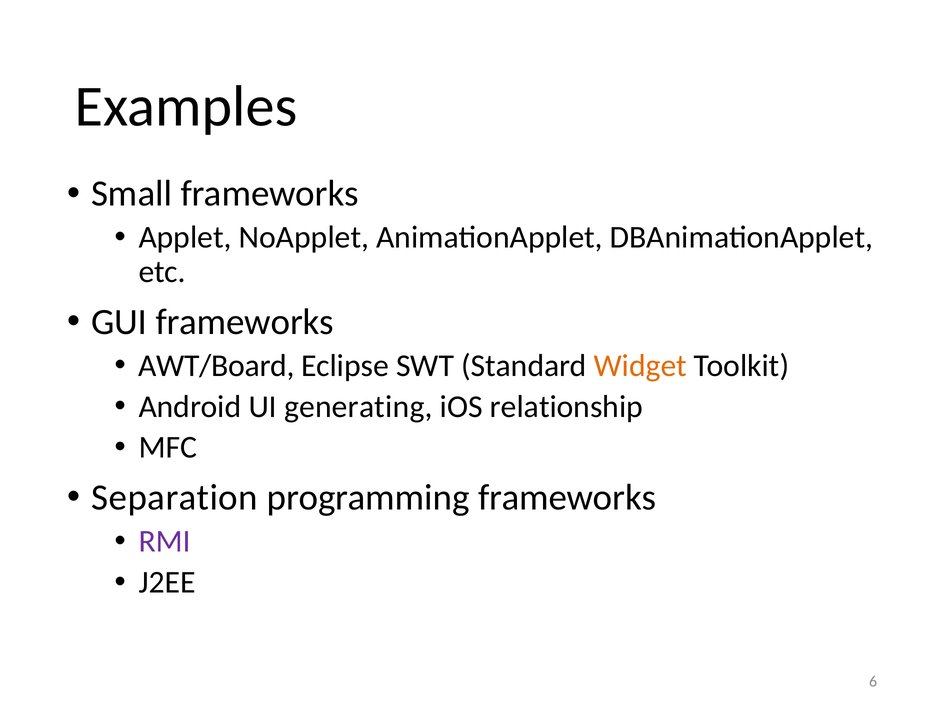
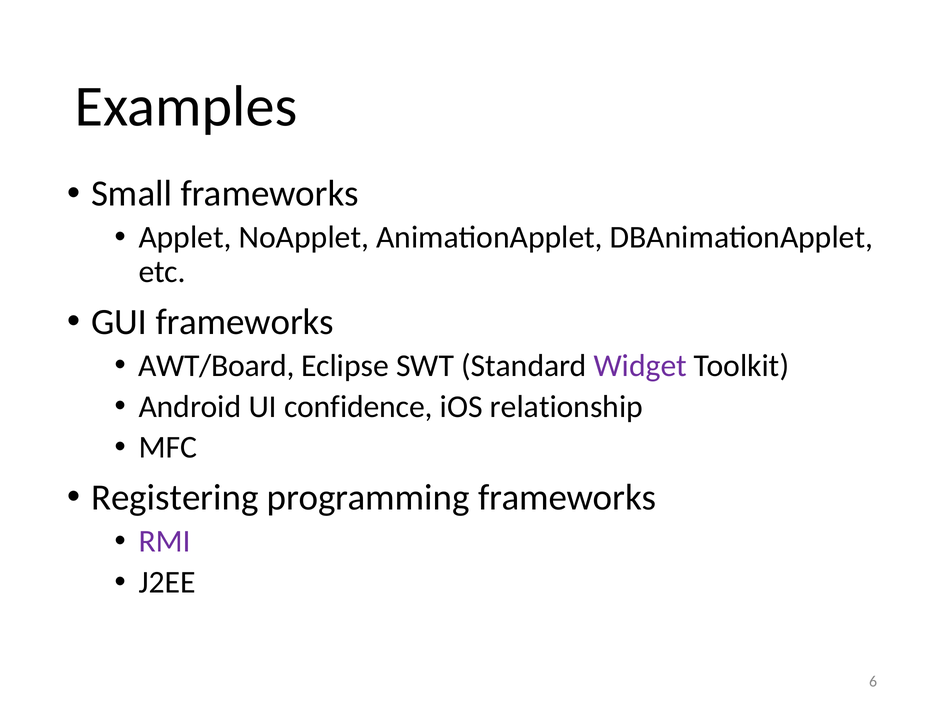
Widget colour: orange -> purple (640, 366)
generating: generating -> confidence (358, 407)
Separation: Separation -> Registering (175, 498)
